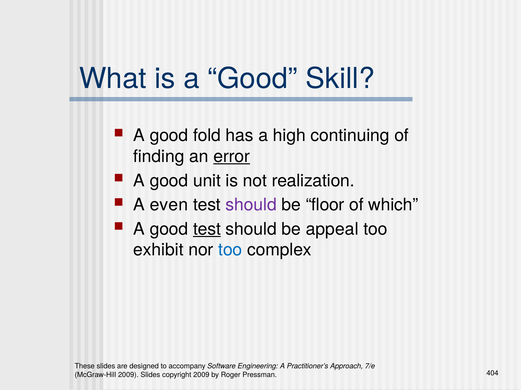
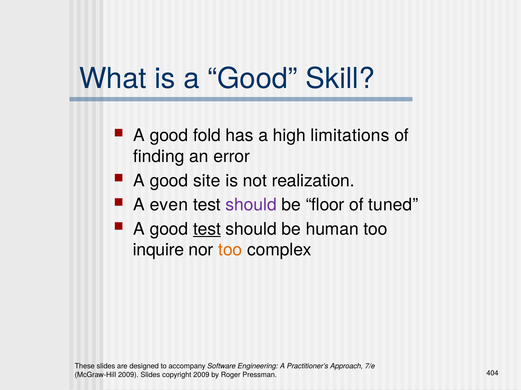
continuing: continuing -> limitations (350, 136)
error underline: present -> none (232, 157)
unit: unit -> site (207, 181)
which: which -> tuned (393, 205)
appeal: appeal -> human (332, 230)
exhibit: exhibit -> inquire (159, 250)
too colour: blue -> orange (230, 250)
